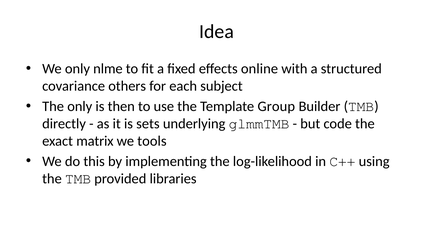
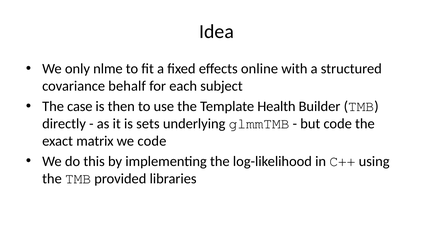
others: others -> behalf (127, 86)
The only: only -> case (80, 106)
Group: Group -> Health (276, 106)
we tools: tools -> code (152, 141)
